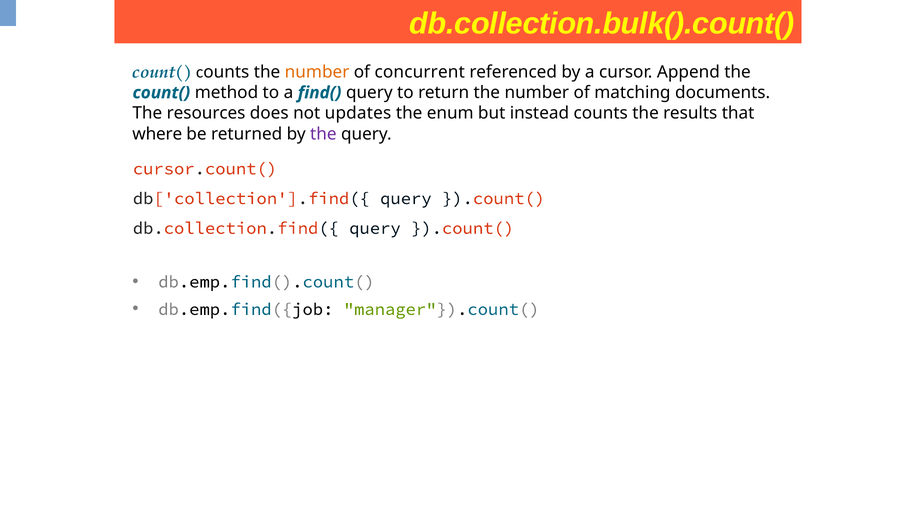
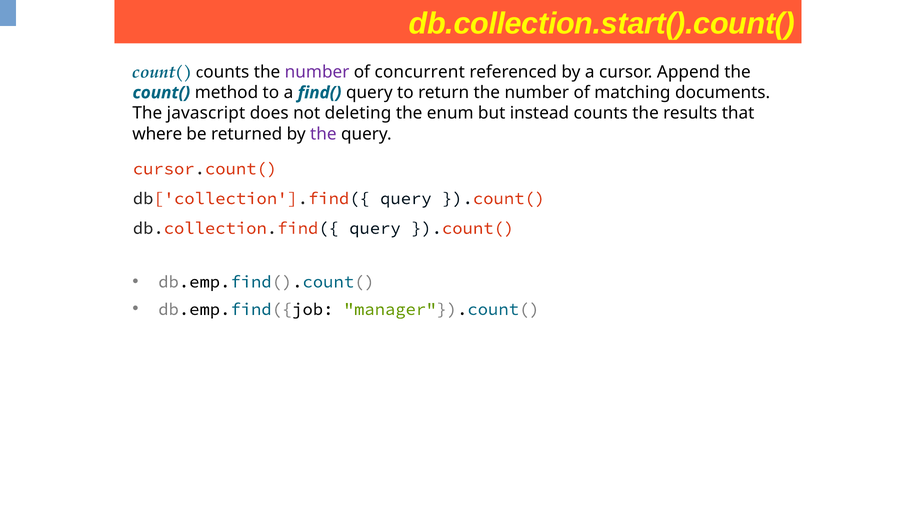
db.collection.bulk().count(: db.collection.bulk().count( -> db.collection.start().count( (602, 24)
number colour: orange -> purple (317, 72)
resources: resources -> javascript (206, 113)
updates: updates -> deleting (358, 113)
